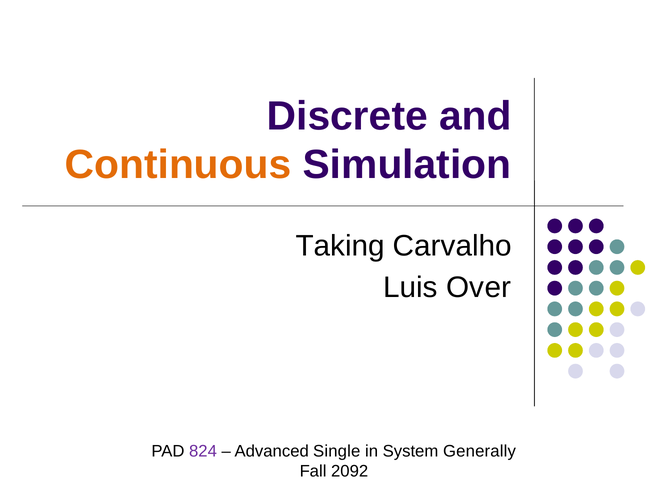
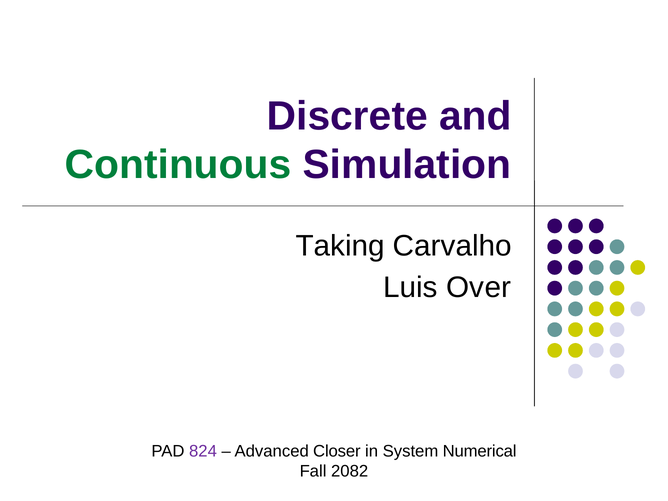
Continuous colour: orange -> green (178, 165)
Single: Single -> Closer (337, 451)
Generally: Generally -> Numerical (480, 451)
2092: 2092 -> 2082 (350, 471)
